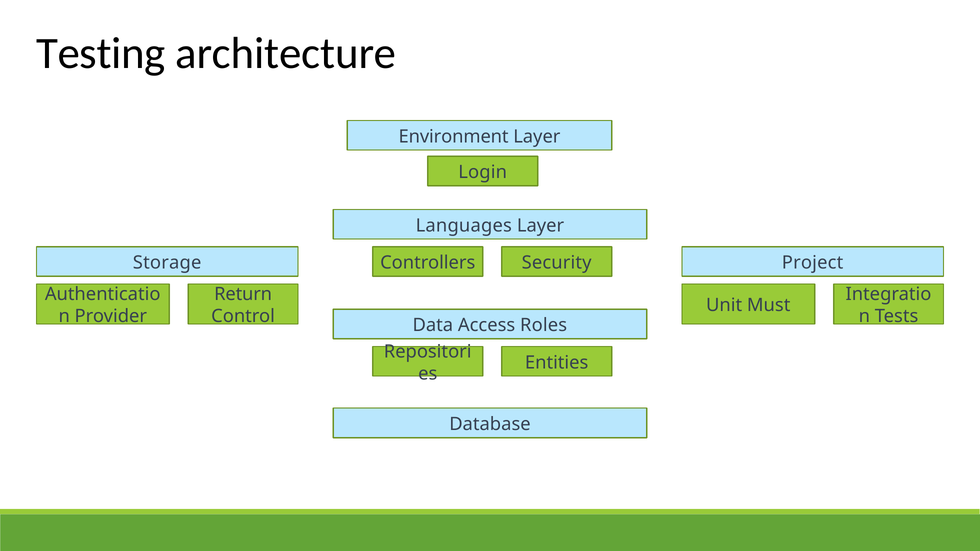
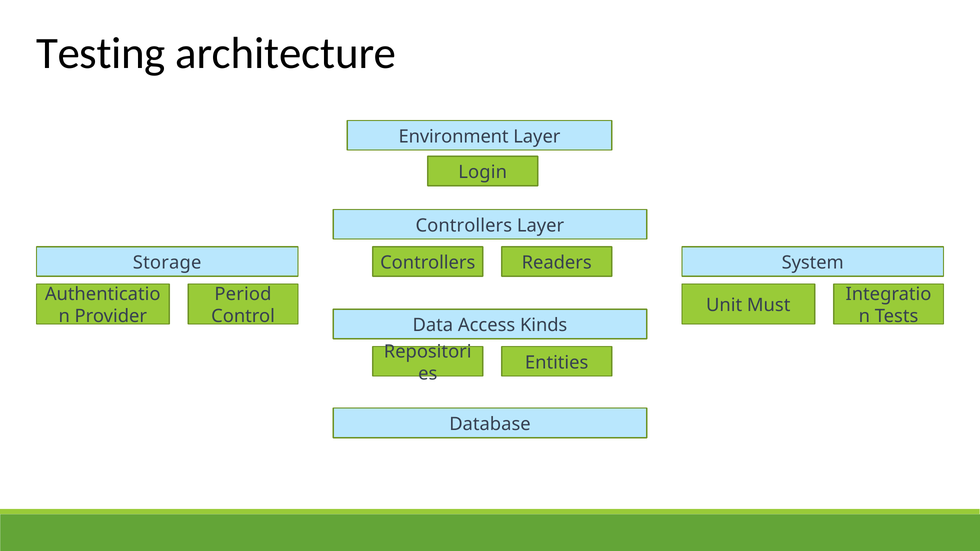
Languages: Languages -> Controllers (464, 226)
Security: Security -> Readers (557, 263)
Project: Project -> System (813, 263)
Return: Return -> Period (243, 294)
Roles: Roles -> Kinds (544, 325)
